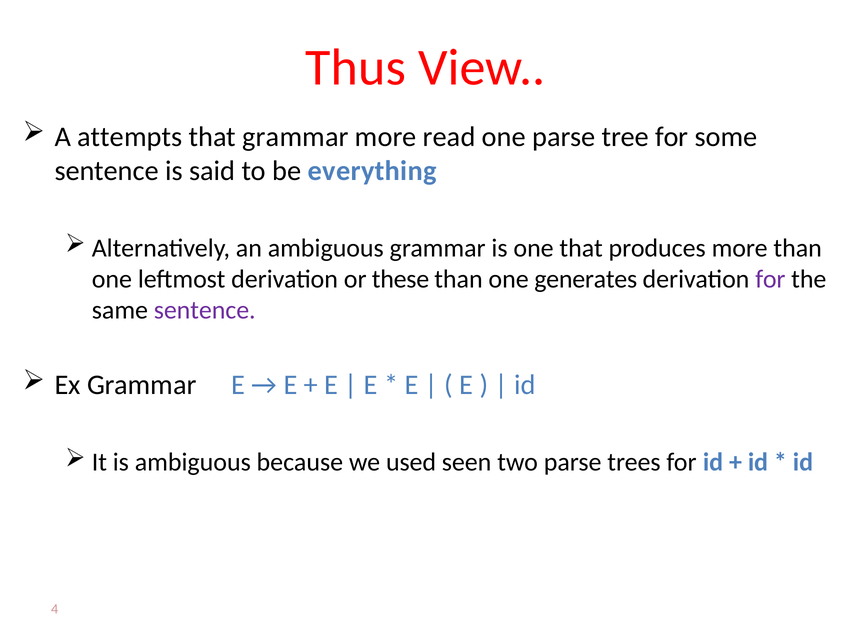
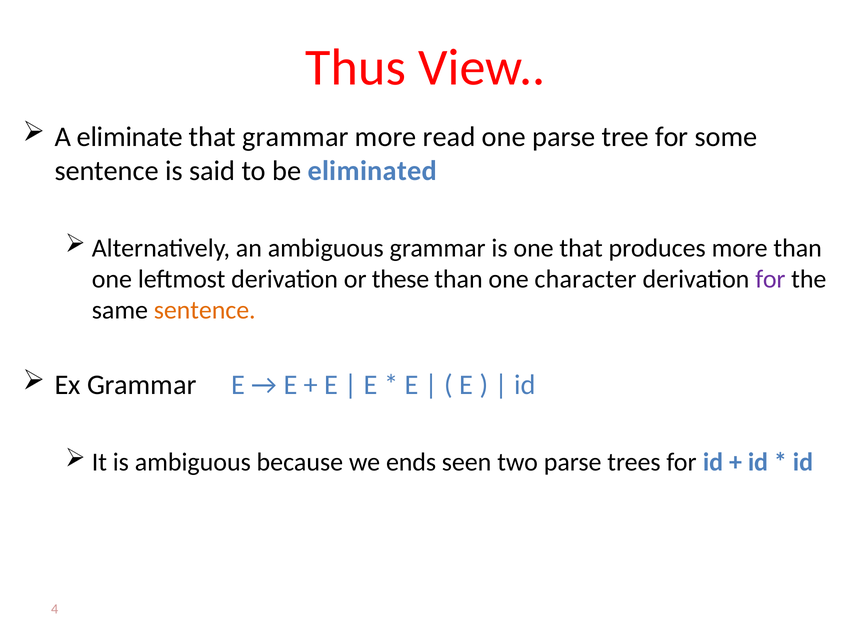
attempts: attempts -> eliminate (130, 137)
everything: everything -> eliminated (372, 171)
generates: generates -> character (585, 279)
sentence colour: purple -> orange (205, 310)
used: used -> ends (411, 463)
